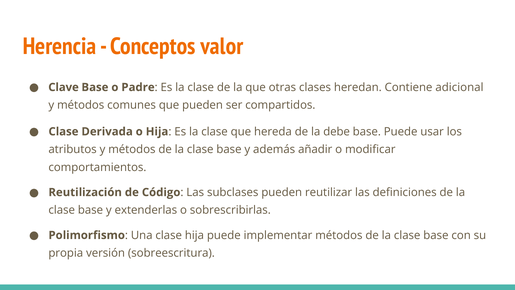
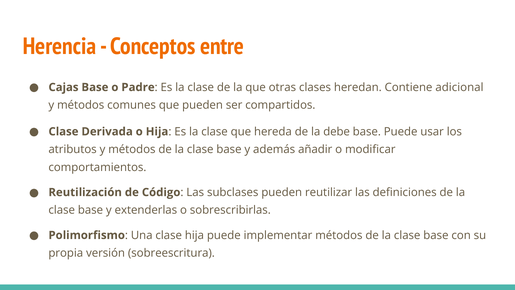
valor: valor -> entre (222, 46)
Clave: Clave -> Cajas (63, 87)
